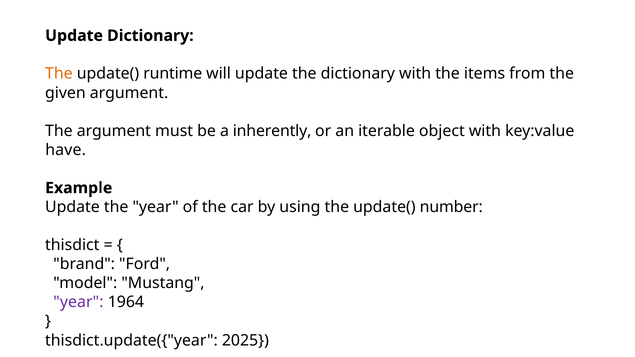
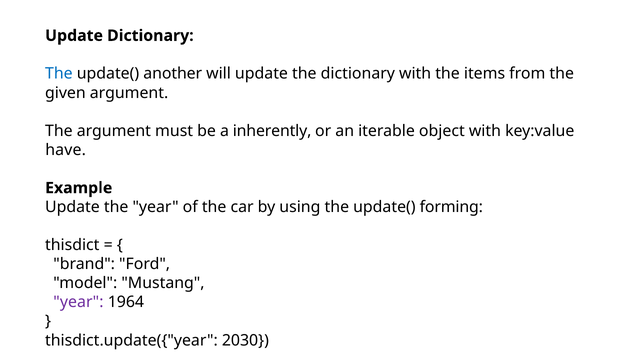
The colour: orange -> blue (59, 74)
runtime: runtime -> another (173, 74)
number: number -> forming (451, 207)
2025: 2025 -> 2030 (245, 340)
